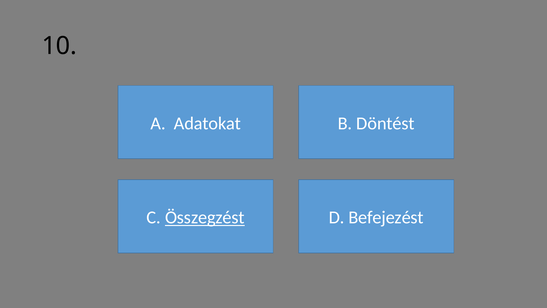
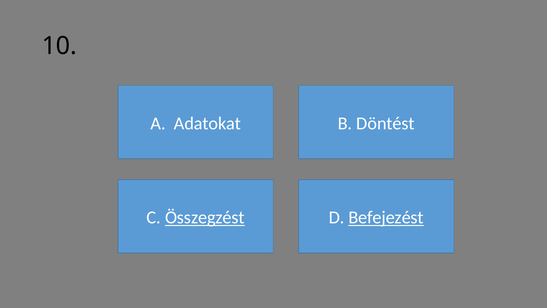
Befejezést underline: none -> present (386, 217)
